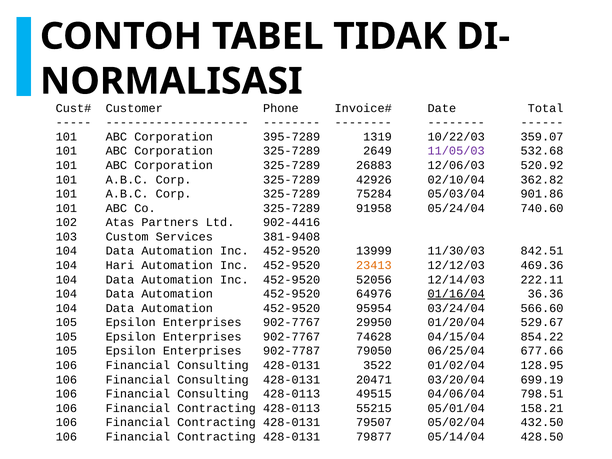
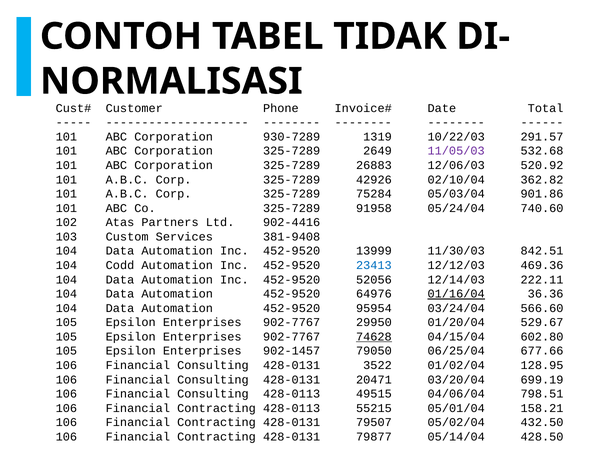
395-7289: 395-7289 -> 930-7289 (292, 137)
359.07: 359.07 -> 291.57 (542, 137)
Hari: Hari -> Codd (120, 265)
23413 colour: orange -> blue (374, 265)
74628 underline: none -> present (374, 337)
854.22: 854.22 -> 602.80 (542, 337)
902-7787: 902-7787 -> 902-1457 (292, 351)
